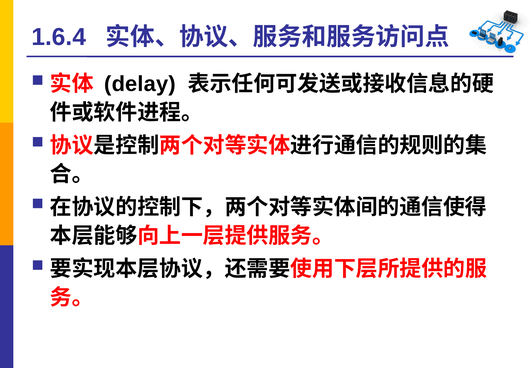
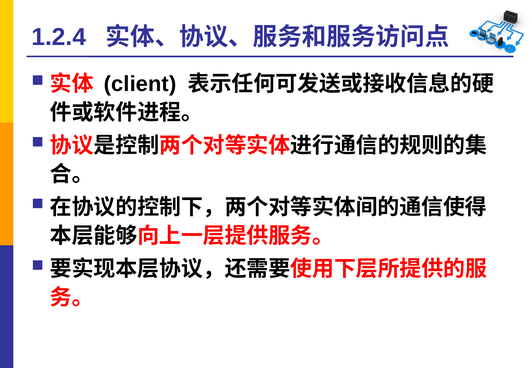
1.6.4: 1.6.4 -> 1.2.4 (59, 37)
delay: delay -> client (140, 84)
